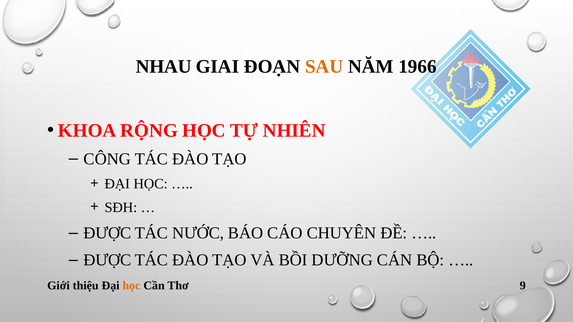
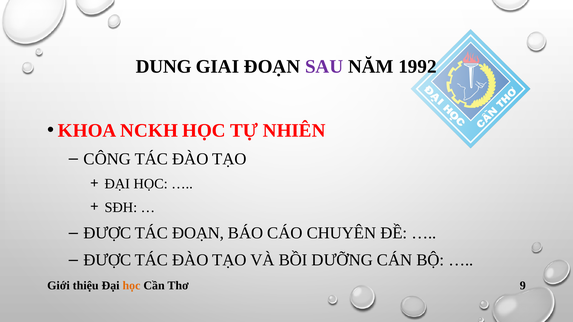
NHAU: NHAU -> DUNG (164, 66)
SAU colour: orange -> purple (324, 66)
1966: 1966 -> 1992 (418, 66)
RỘNG: RỘNG -> NCKH (149, 131)
TÁC NƯỚC: NƯỚC -> ĐOẠN (198, 233)
